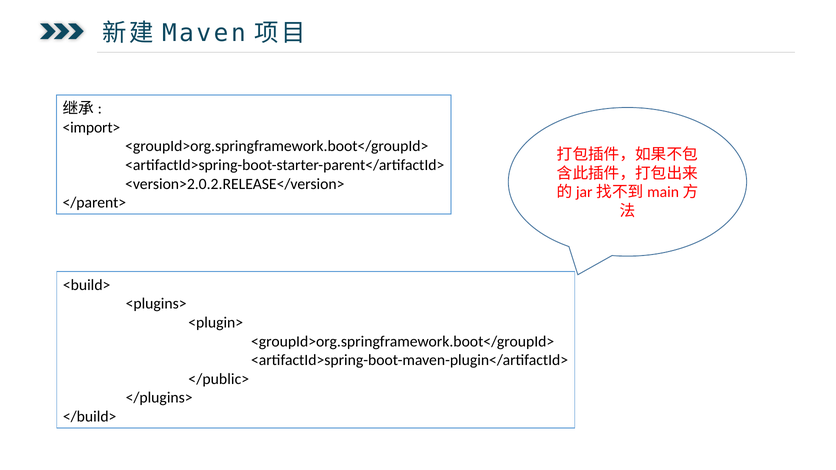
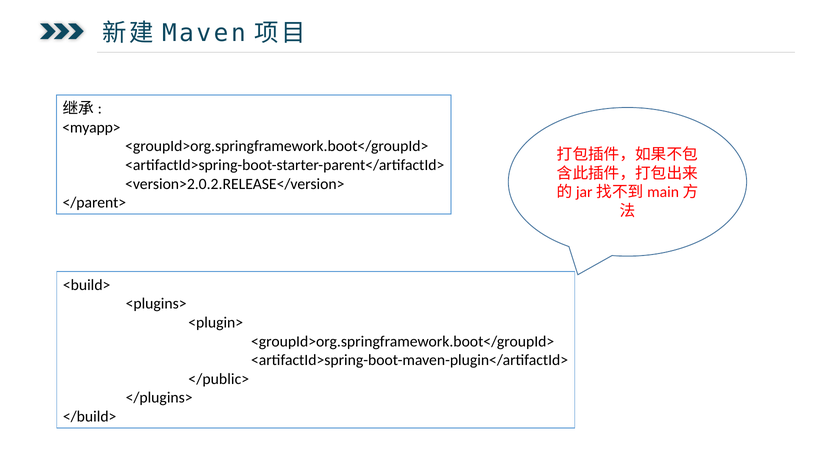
<import>: <import> -> <myapp> (91, 128)
